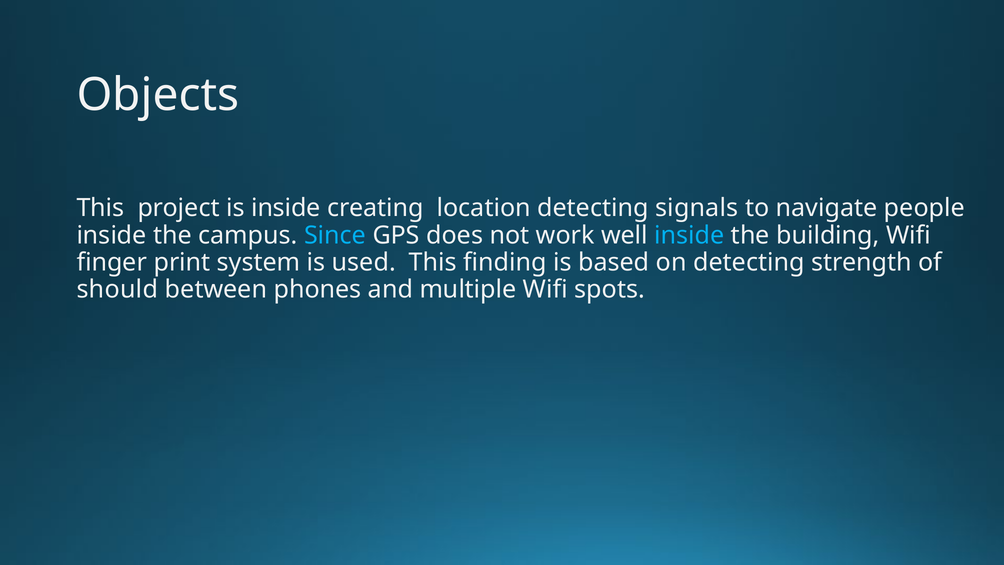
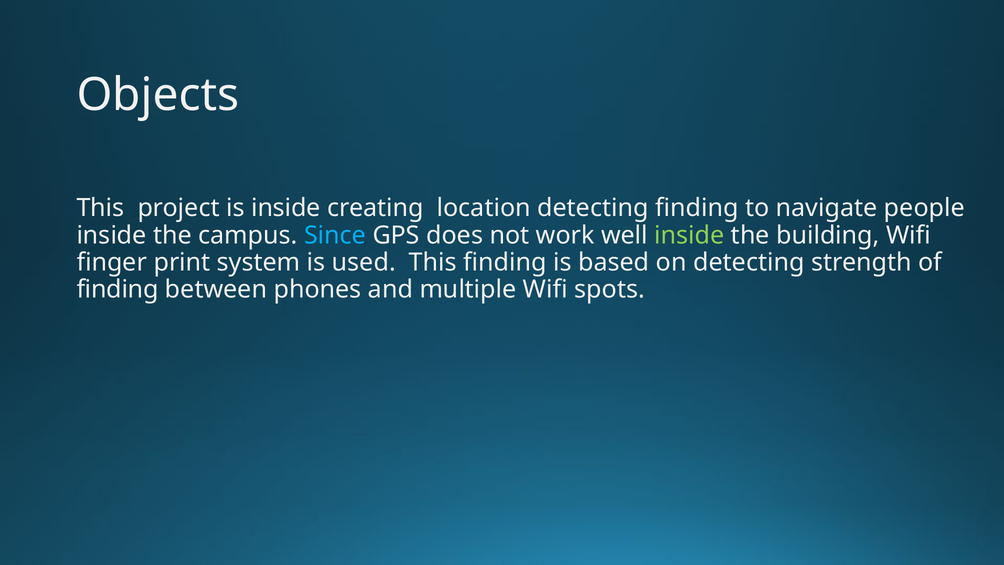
detecting signals: signals -> finding (697, 208)
inside colour: light blue -> light green (689, 235)
should: should -> finding (118, 289)
